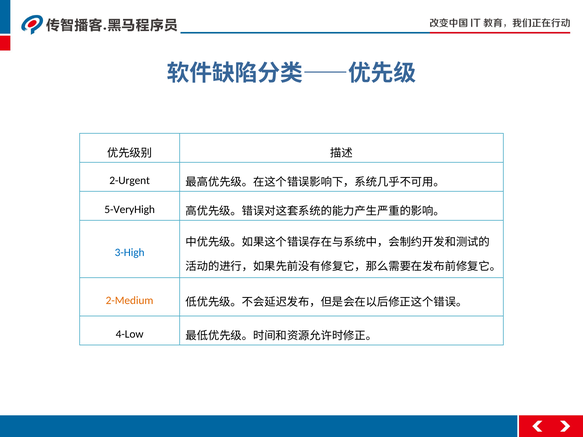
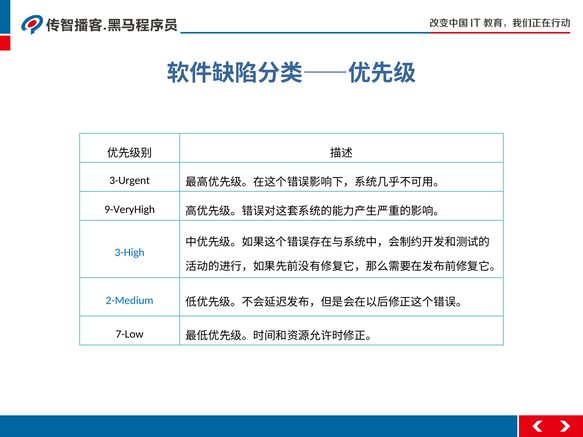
2-Urgent: 2-Urgent -> 3-Urgent (130, 180)
5-VeryHigh: 5-VeryHigh -> 9-VeryHigh (130, 209)
2-Medium colour: orange -> blue (130, 301)
4-Low: 4-Low -> 7-Low (130, 334)
